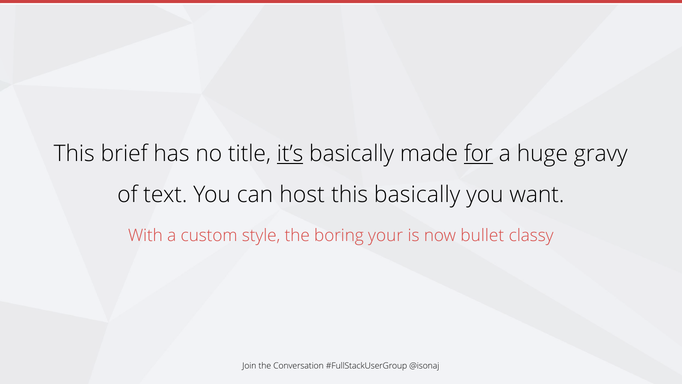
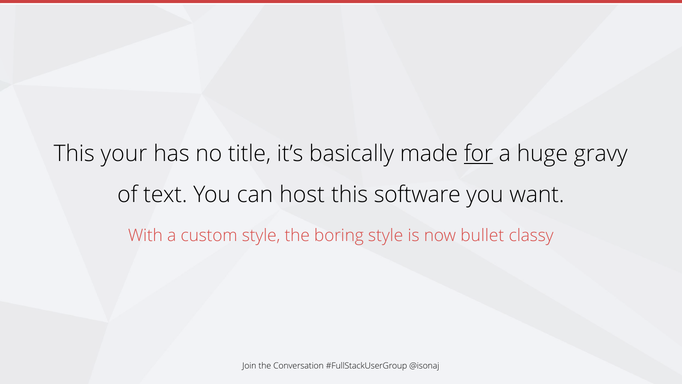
brief: brief -> your (124, 154)
it’s underline: present -> none (290, 154)
this basically: basically -> software (417, 194)
boring your: your -> style (386, 235)
